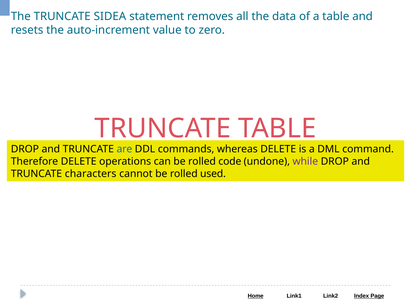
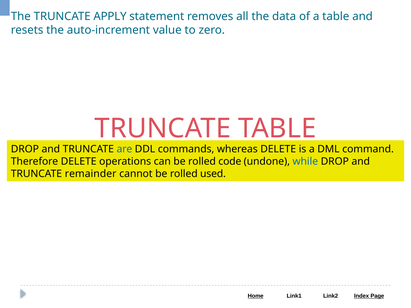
SIDEA: SIDEA -> APPLY (110, 17)
while colour: purple -> blue (305, 162)
characters: characters -> remainder (91, 174)
